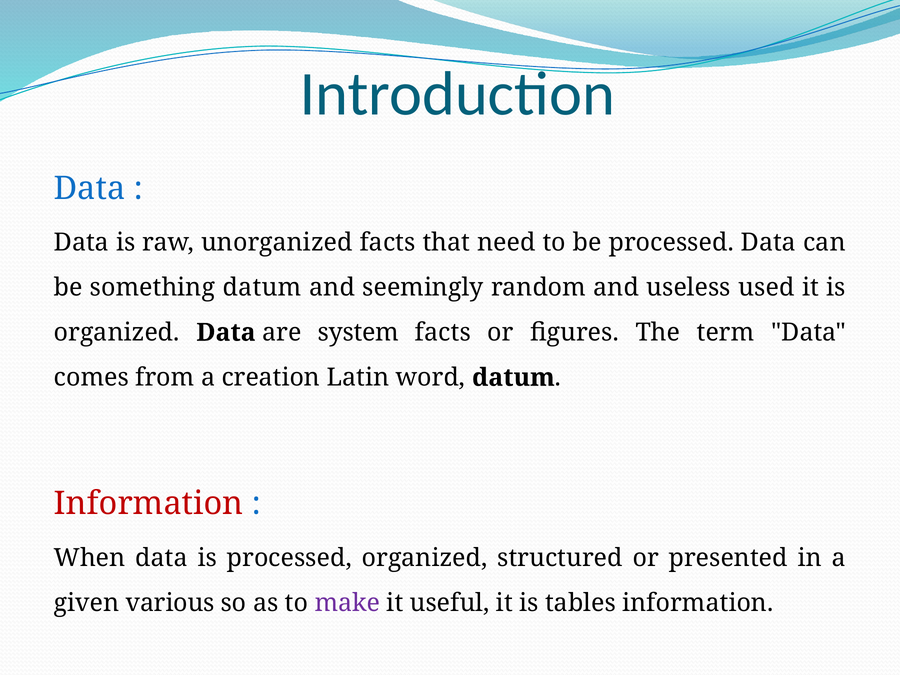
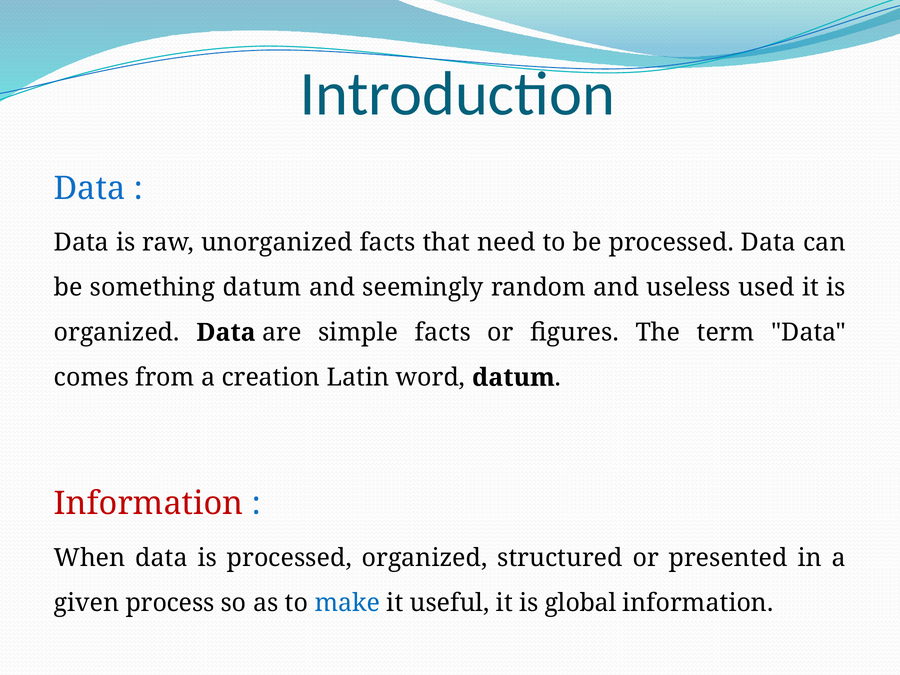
system: system -> simple (358, 333)
various: various -> process (170, 603)
make colour: purple -> blue (347, 603)
tables: tables -> global (581, 603)
